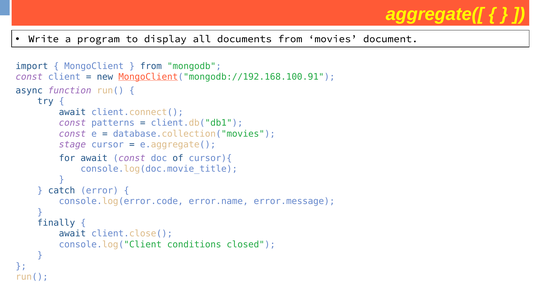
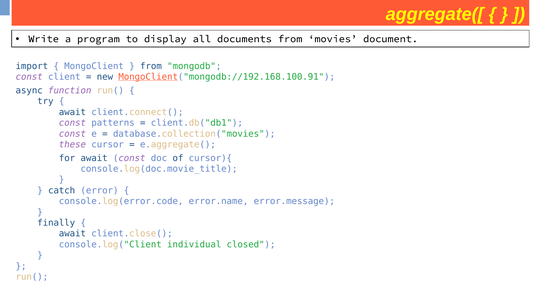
stage: stage -> these (72, 145)
conditions: conditions -> individual (194, 245)
